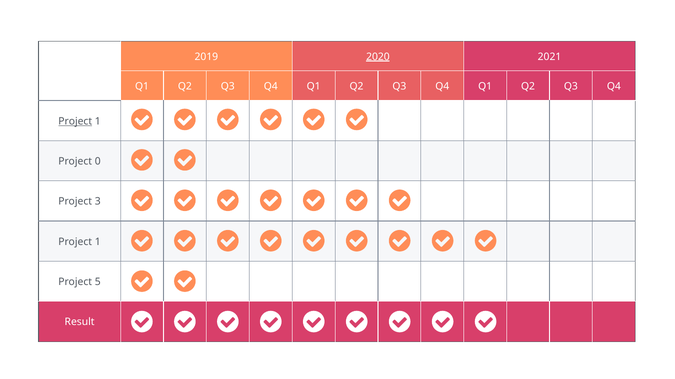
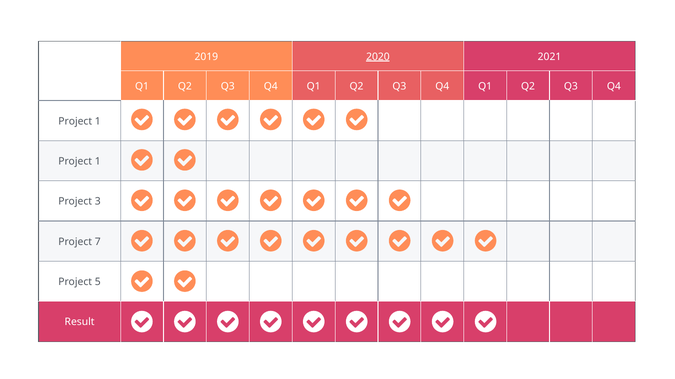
Project underline: present -> none (75, 121)
0: 0 -> 1 (98, 162)
1: 1 -> 7 (98, 242)
